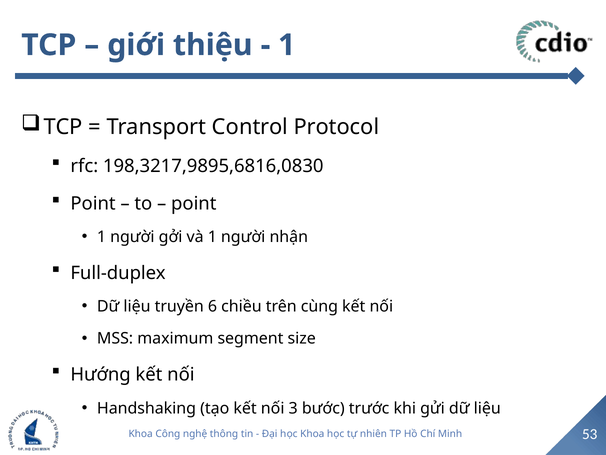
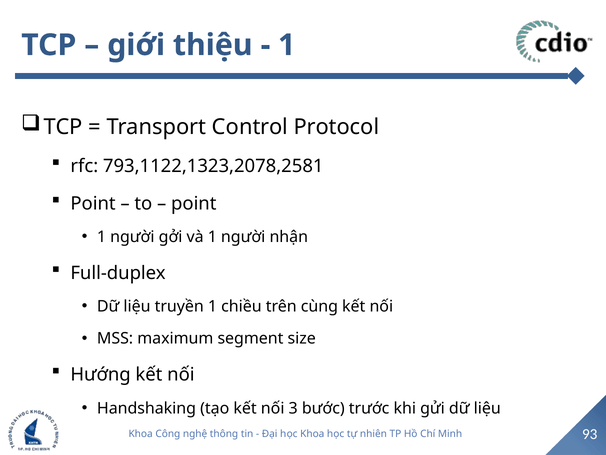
198,3217,9895,6816,0830: 198,3217,9895,6816,0830 -> 793,1122,1323,2078,2581 (213, 166)
truyền 6: 6 -> 1 (213, 306)
53: 53 -> 93 (590, 434)
